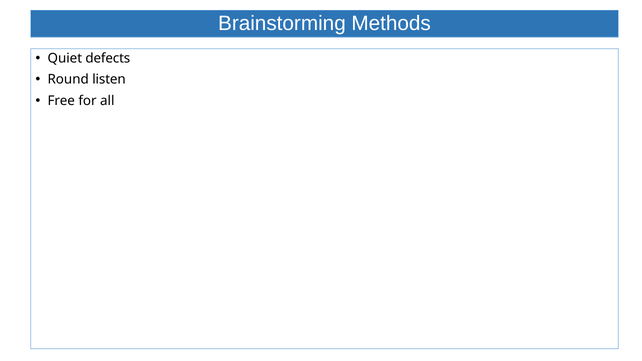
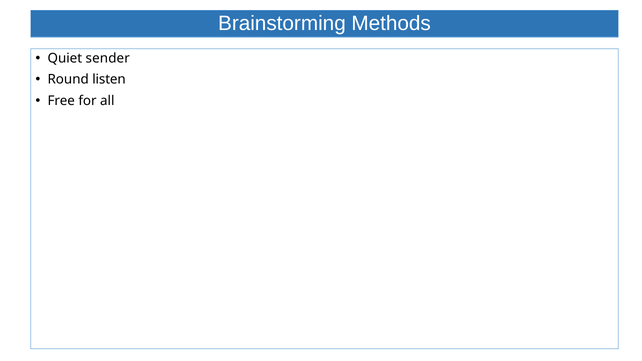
defects: defects -> sender (108, 58)
